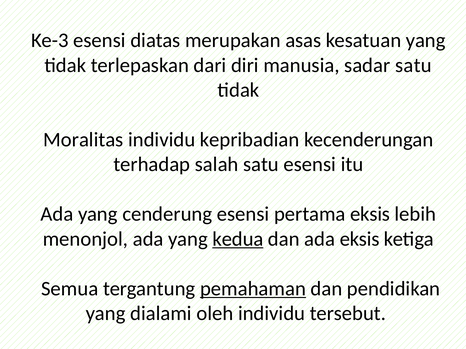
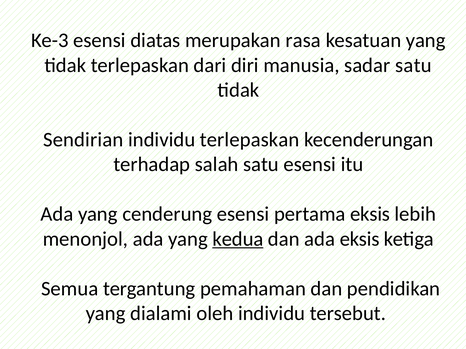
asas: asas -> rasa (303, 40)
Moralitas: Moralitas -> Sendirian (83, 140)
individu kepribadian: kepribadian -> terlepaskan (250, 140)
pemahaman underline: present -> none (253, 289)
